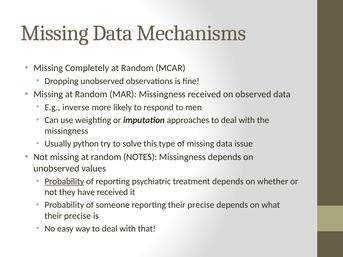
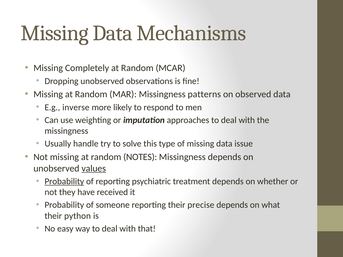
Missingness received: received -> patterns (204, 94)
python: python -> handle (86, 144)
values underline: none -> present (94, 169)
precise: precise -> python (78, 216)
